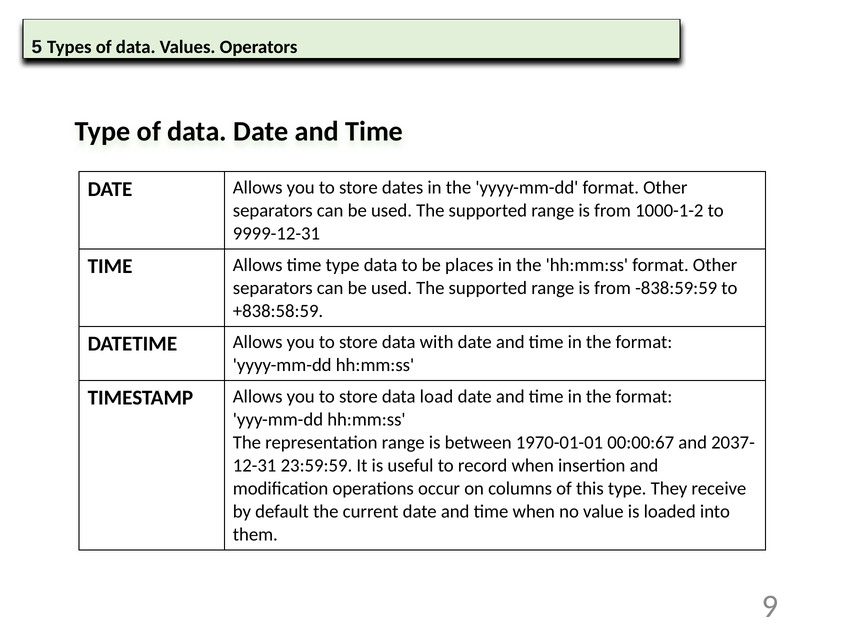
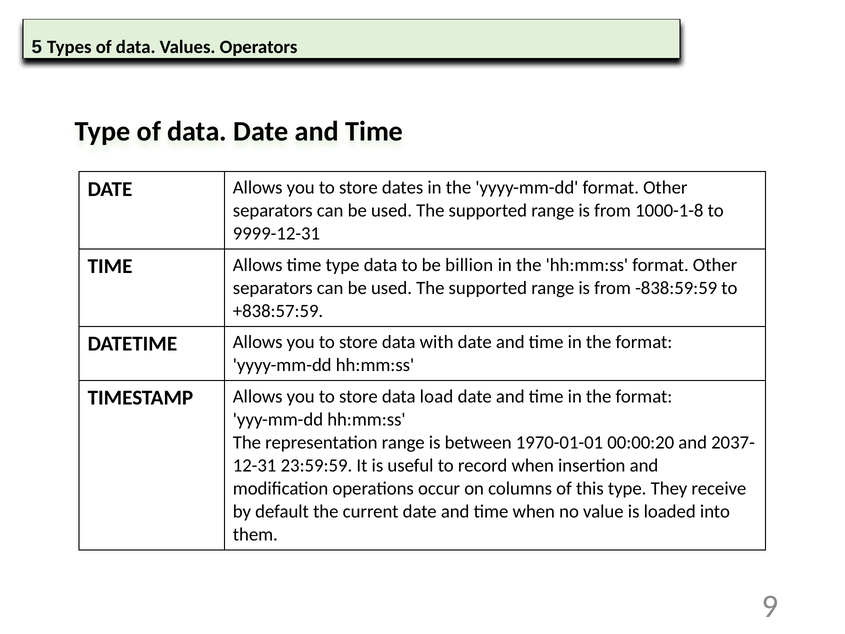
1000-1-2: 1000-1-2 -> 1000-1-8 (669, 210)
places: places -> billion (469, 265)
+838:58:59: +838:58:59 -> +838:57:59 (278, 311)
00:00:67: 00:00:67 -> 00:00:20 (641, 442)
